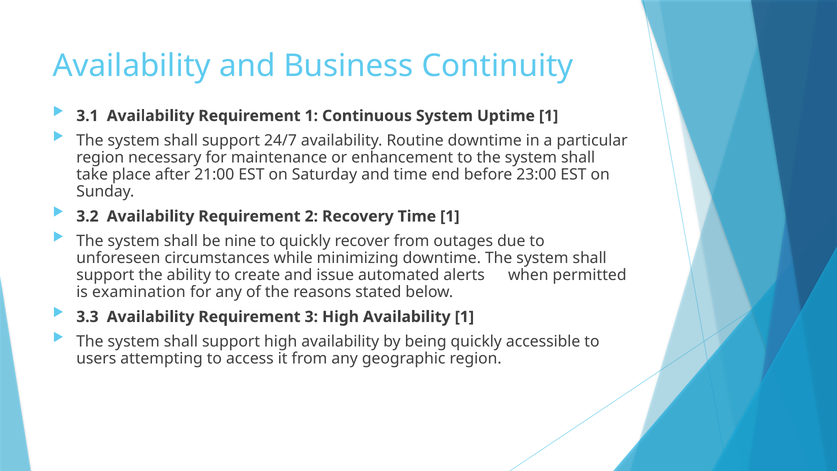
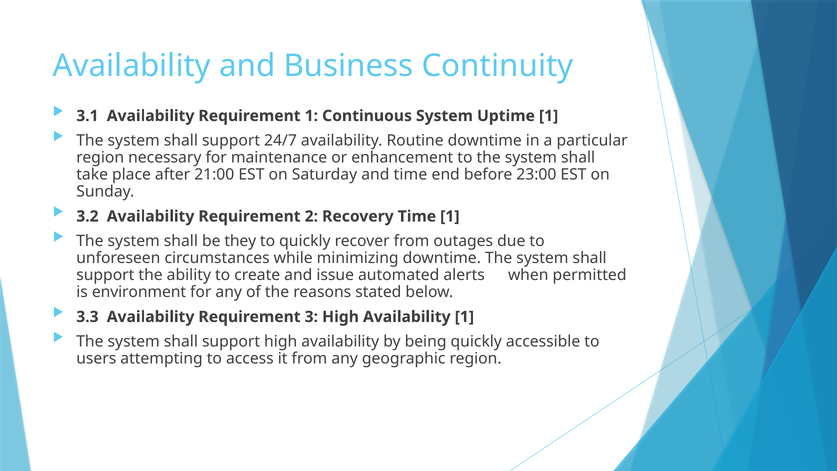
nine: nine -> they (240, 241)
examination: examination -> environment (139, 292)
